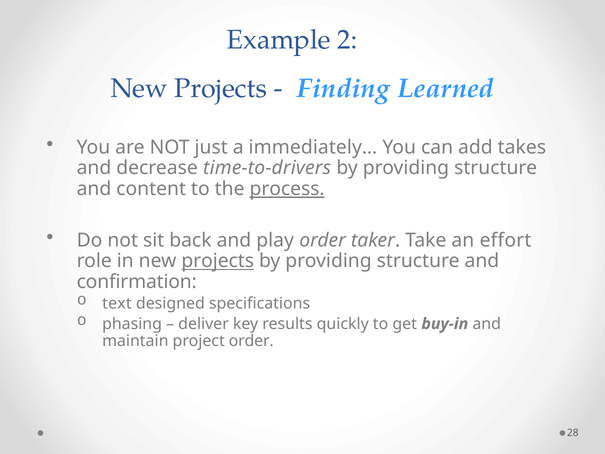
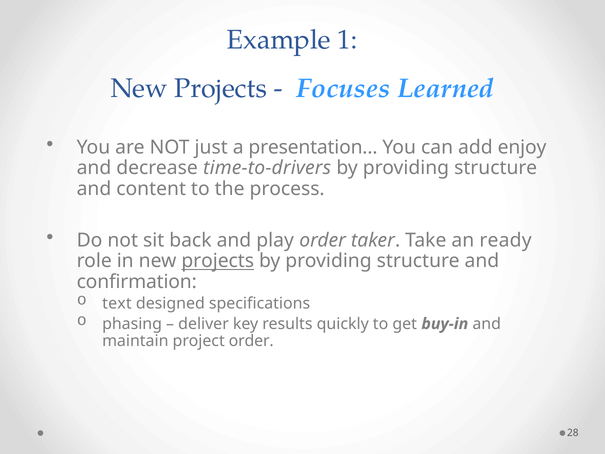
2: 2 -> 1 (348, 40)
Finding: Finding -> Focuses (343, 89)
immediately…: immediately… -> presentation… (313, 147)
takes: takes -> enjoy (522, 147)
process underline: present -> none (287, 189)
effort: effort -> ready (506, 240)
